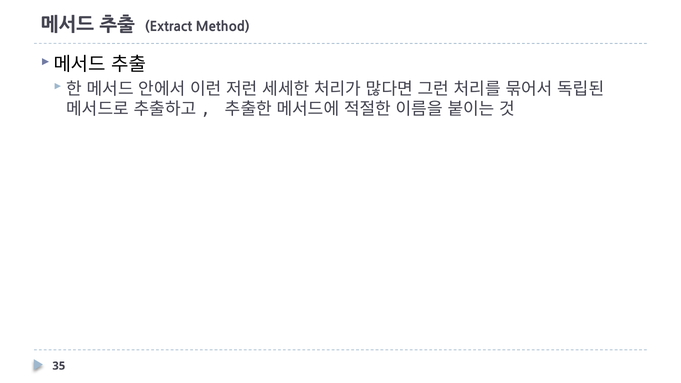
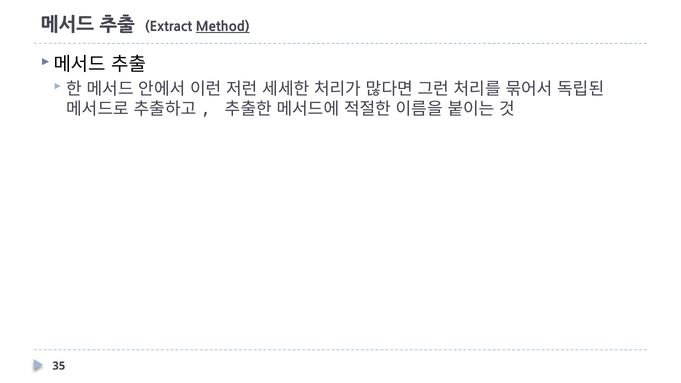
Method underline: none -> present (223, 27)
